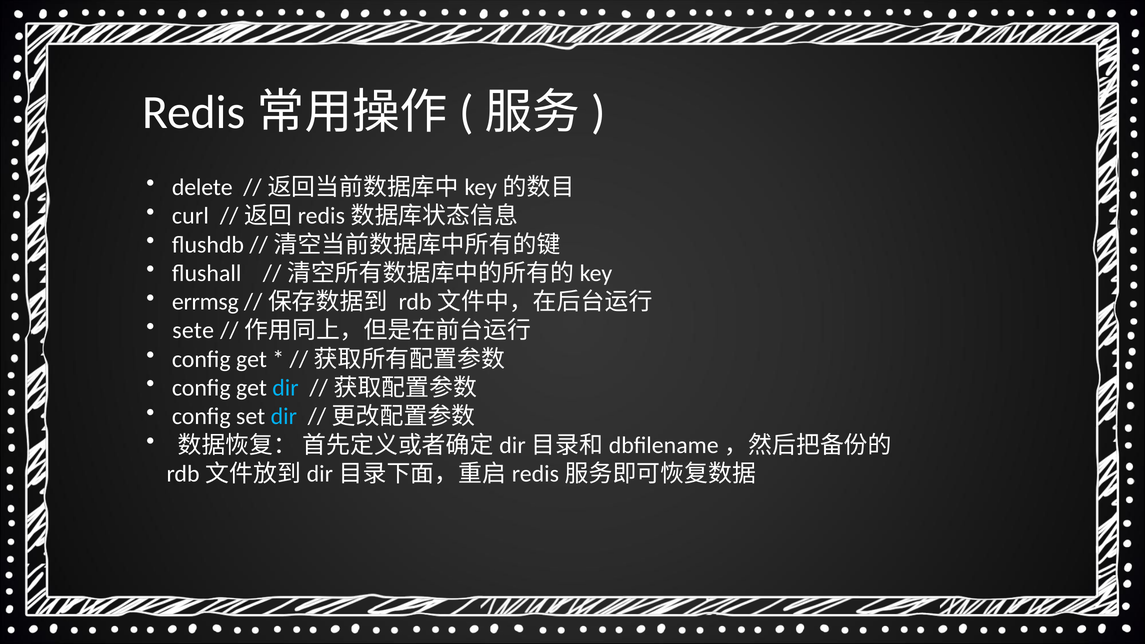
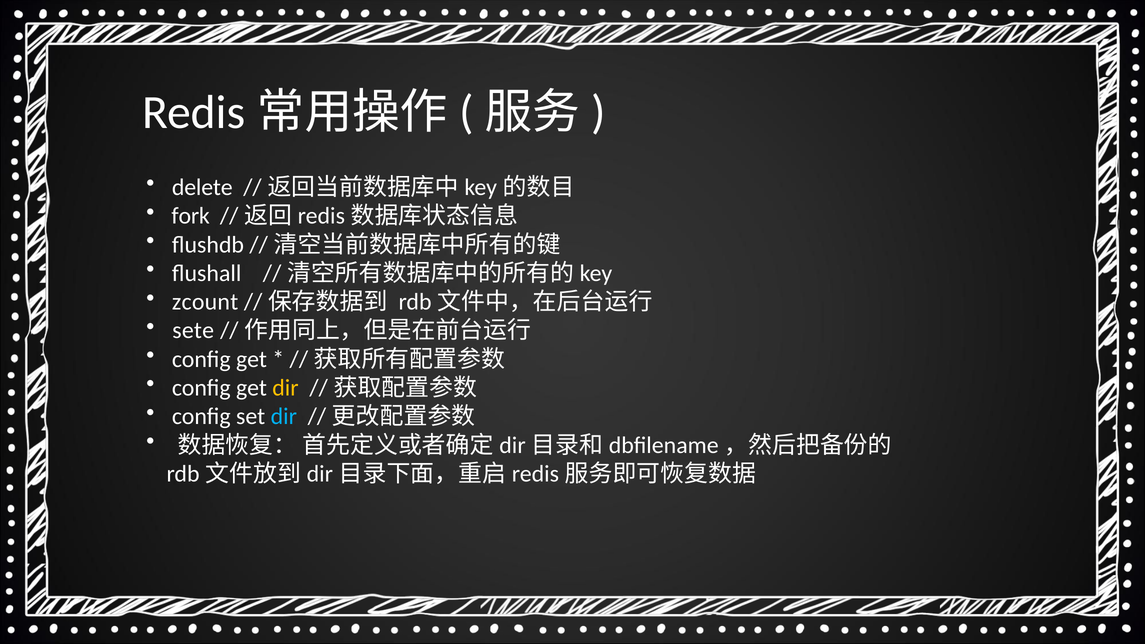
curl: curl -> fork (191, 216)
errmsg: errmsg -> zcount (205, 302)
dir colour: light blue -> yellow (285, 388)
